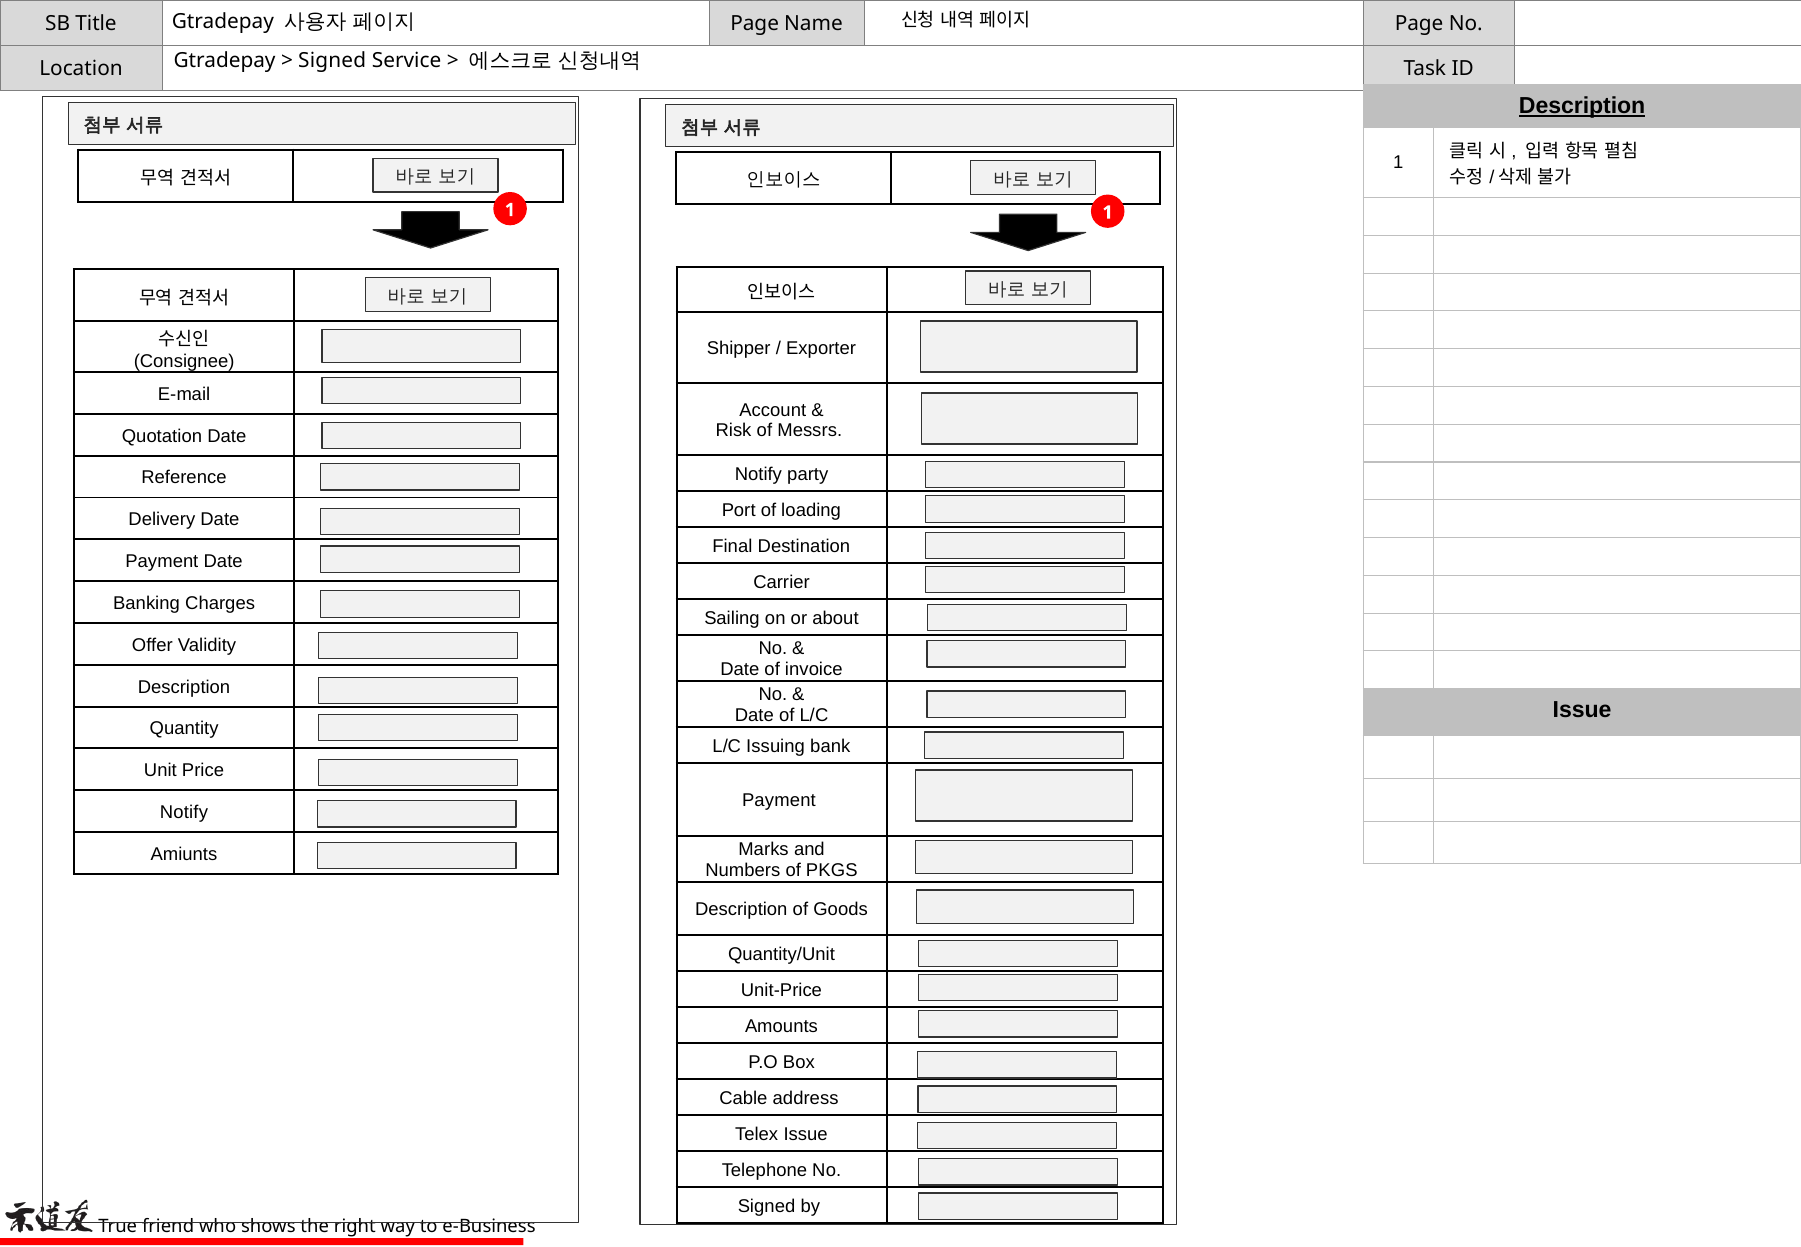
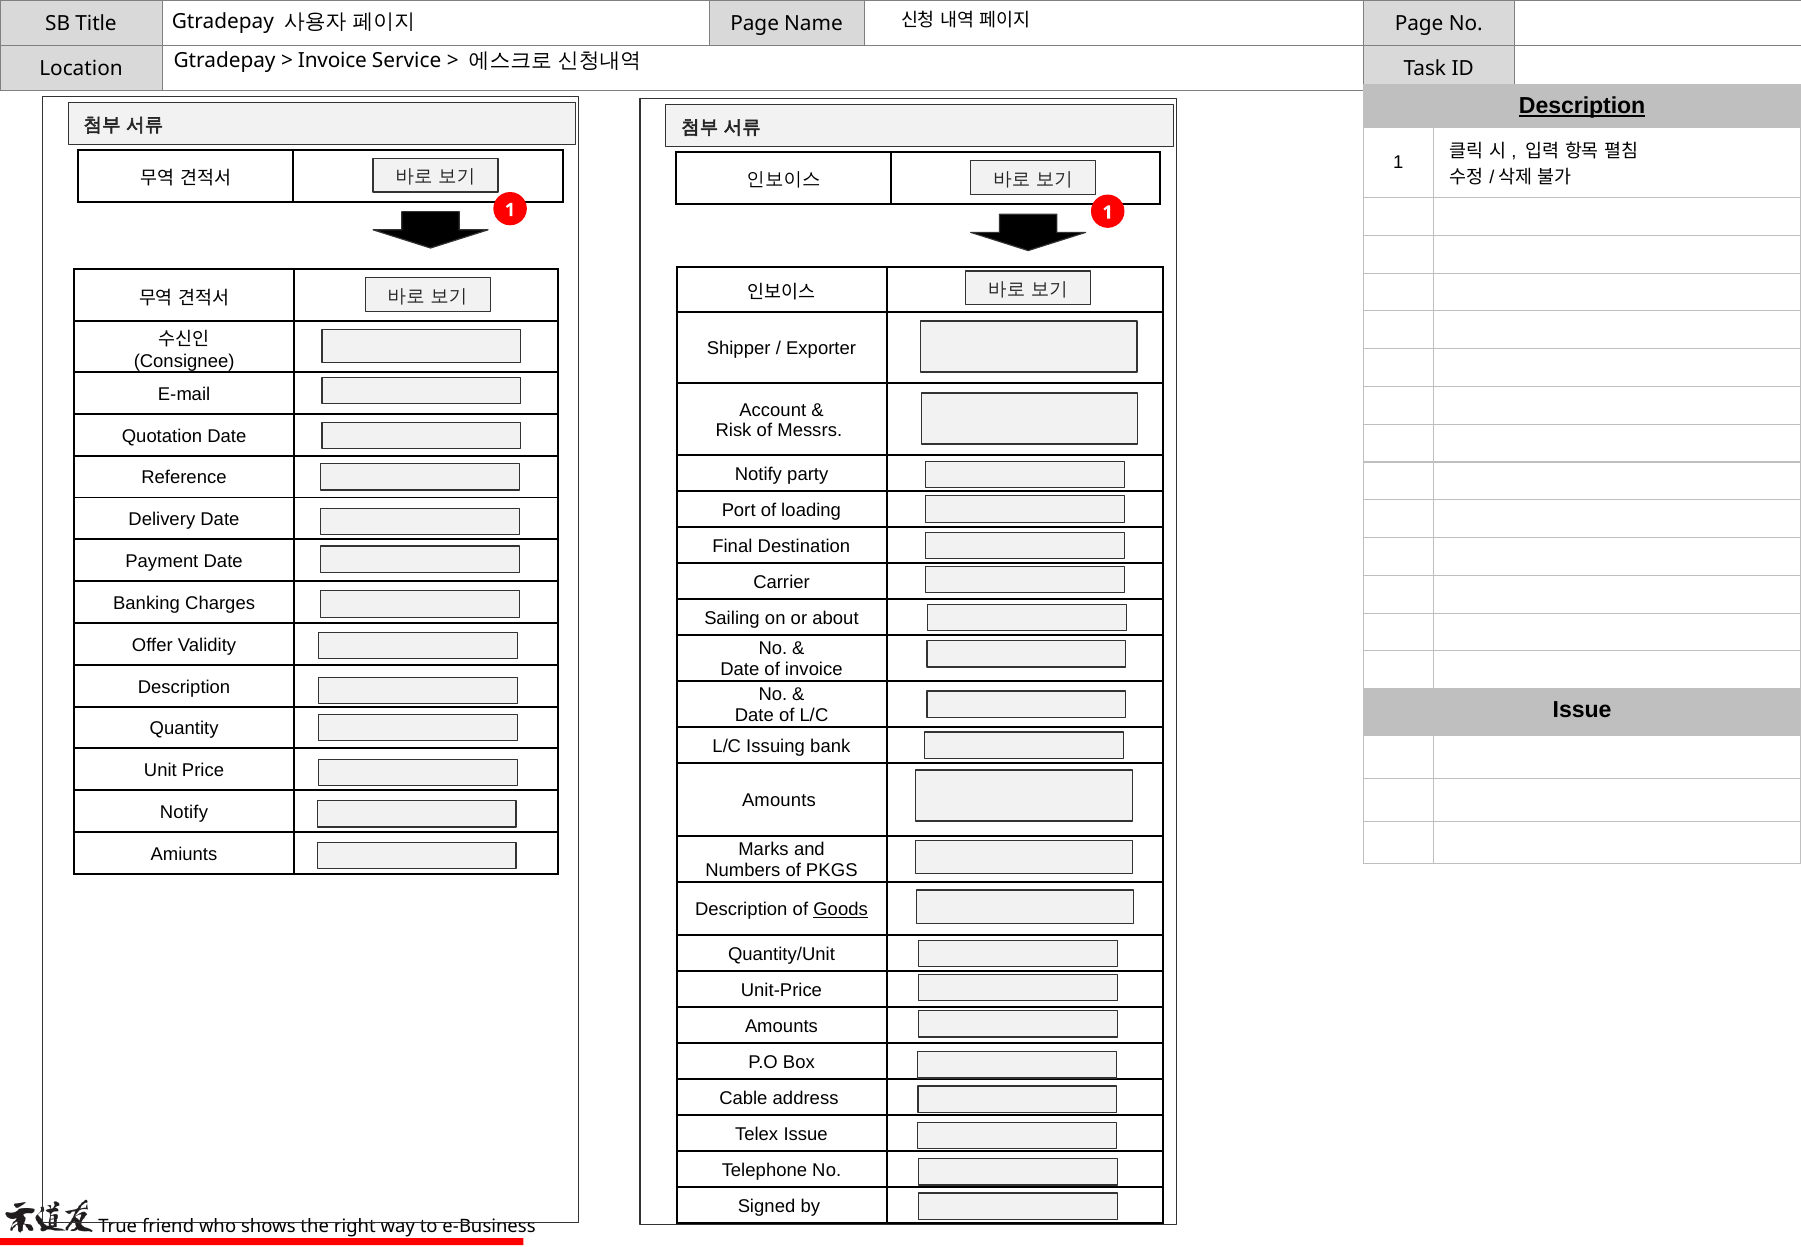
Signed: Signed -> Invoice (332, 61)
Payment: Payment -> Amounts (779, 800)
Goods underline: none -> present (841, 909)
